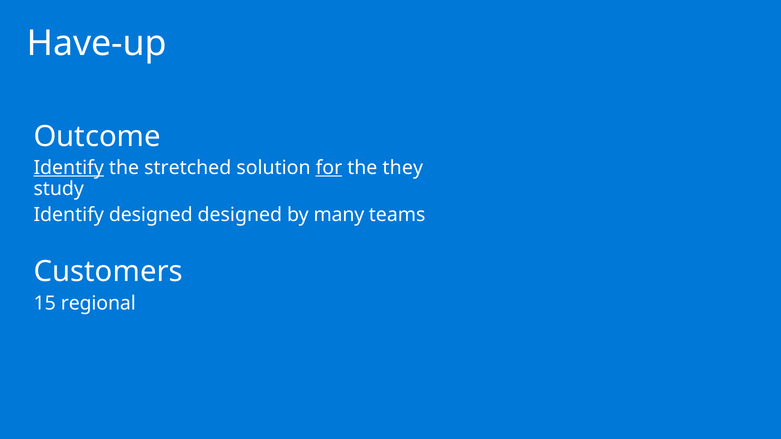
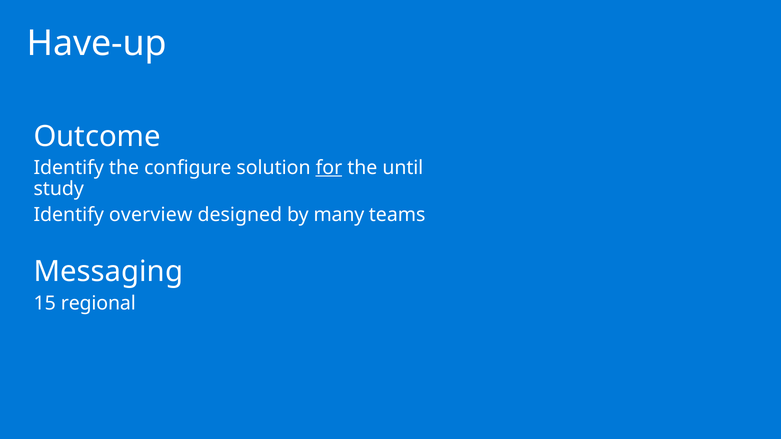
Identify underline: present -> none (69, 168)
stretched: stretched -> configure (188, 168)
they: they -> until (403, 168)
Identify designed: designed -> overview (151, 215)
Customers: Customers -> Messaging (108, 272)
